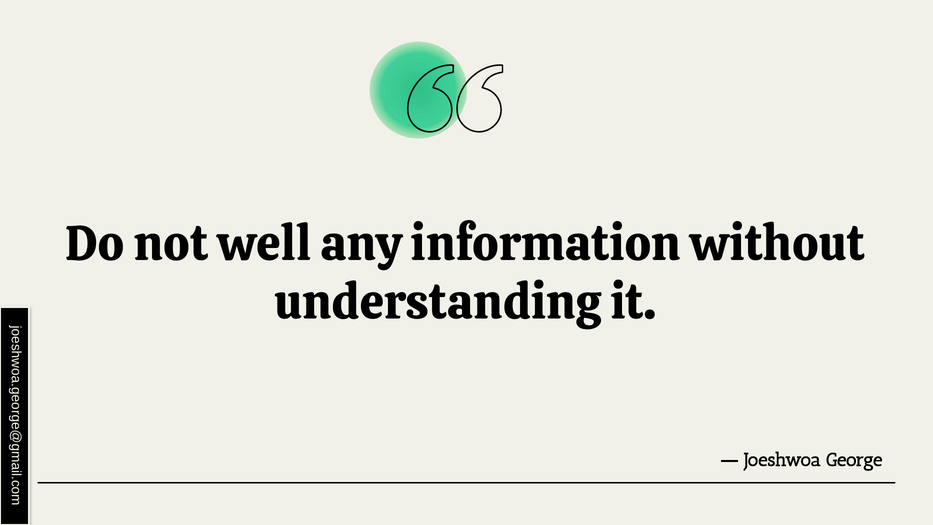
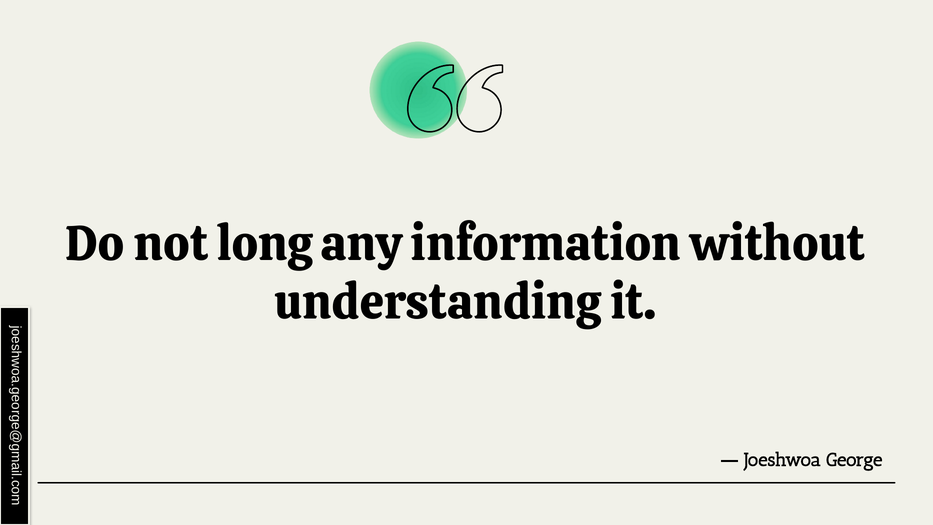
well: well -> long (265, 244)
